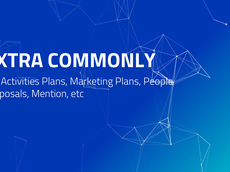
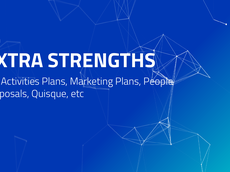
COMMONLY: COMMONLY -> STRENGTHS (102, 61)
Mention: Mention -> Quisque (50, 94)
